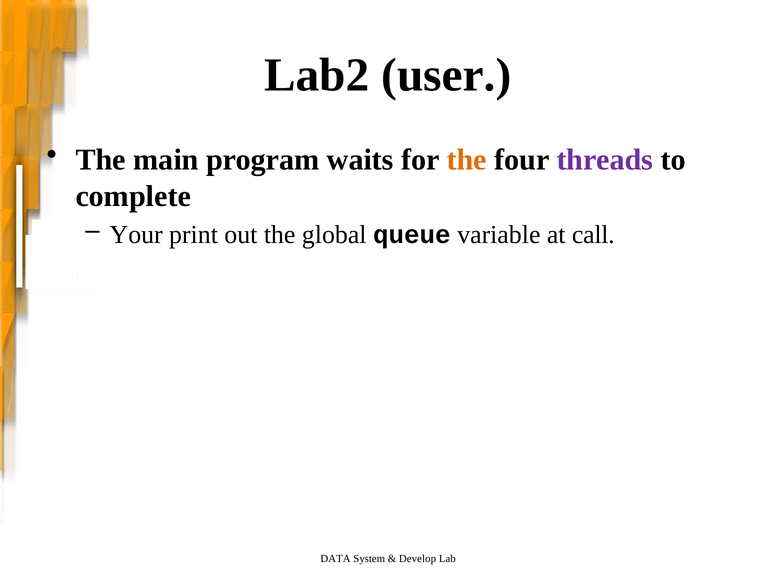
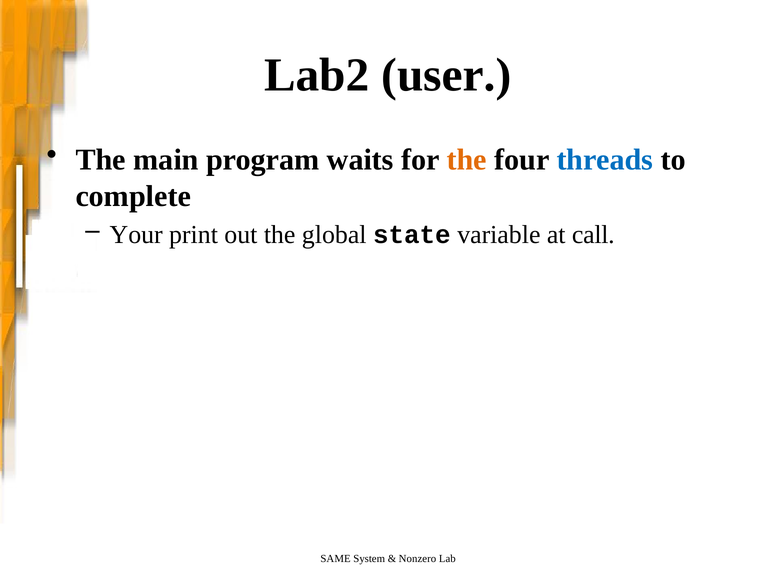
threads colour: purple -> blue (605, 160)
queue: queue -> state (412, 235)
DATA: DATA -> SAME (336, 559)
Develop: Develop -> Nonzero (417, 559)
